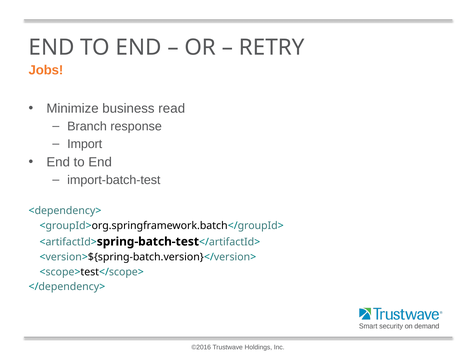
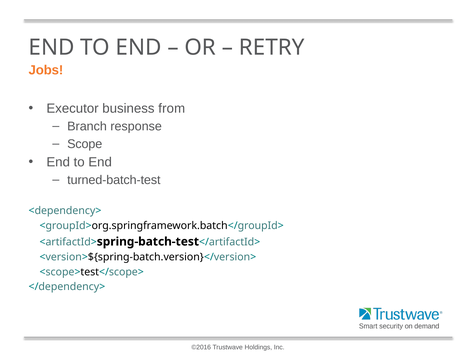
Minimize: Minimize -> Executor (73, 109)
read: read -> from (172, 109)
Import: Import -> Scope (85, 144)
import-batch-test: import-batch-test -> turned-batch-test (114, 180)
